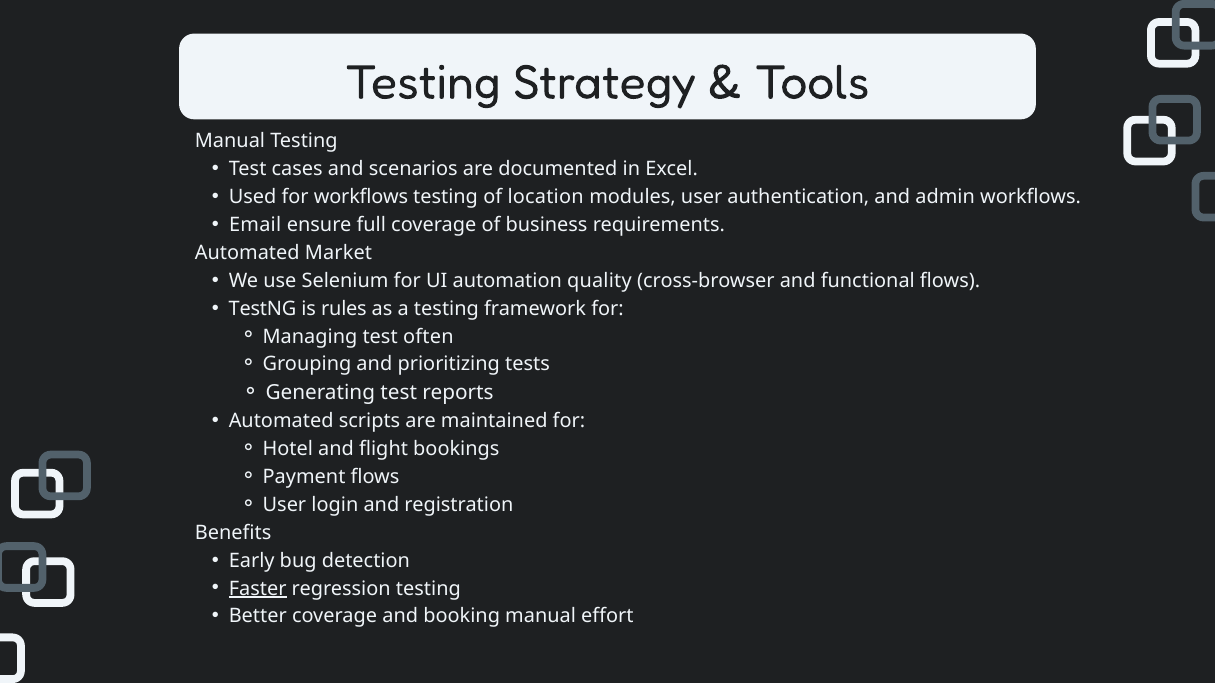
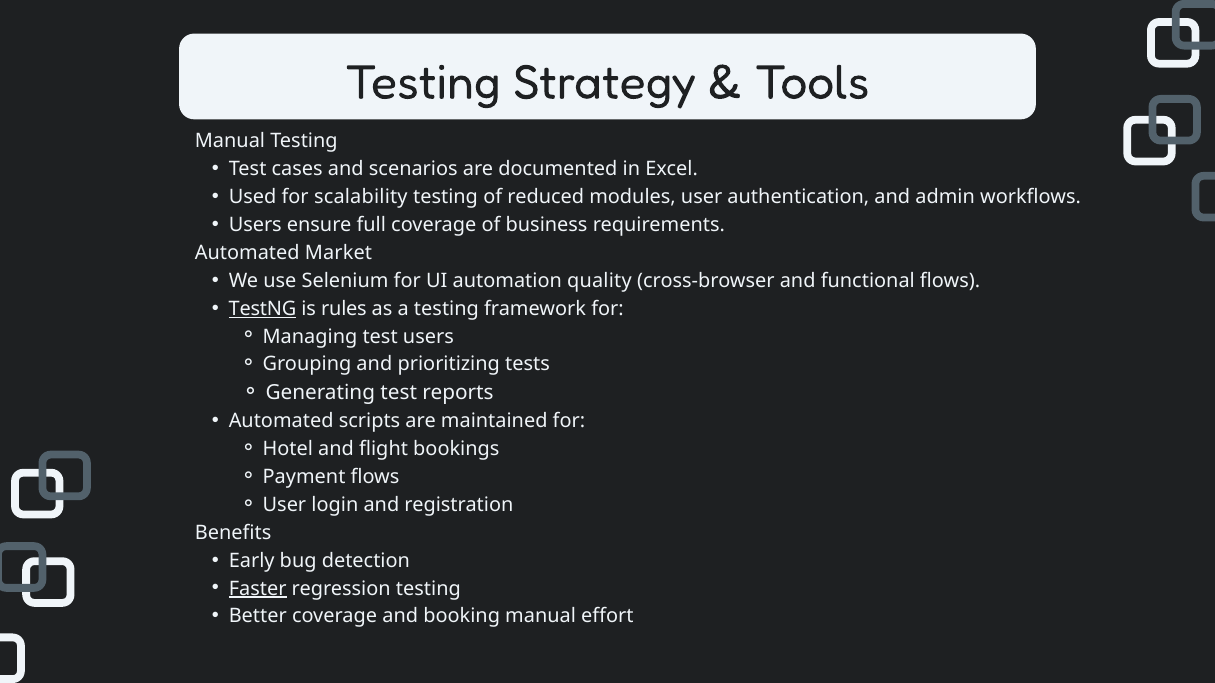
for workflows: workflows -> scalability (361, 197)
location: location -> reduced (546, 197)
Email: Email -> Users (255, 225)
TestNG underline: none -> present (263, 309)
test often: often -> users (428, 337)
